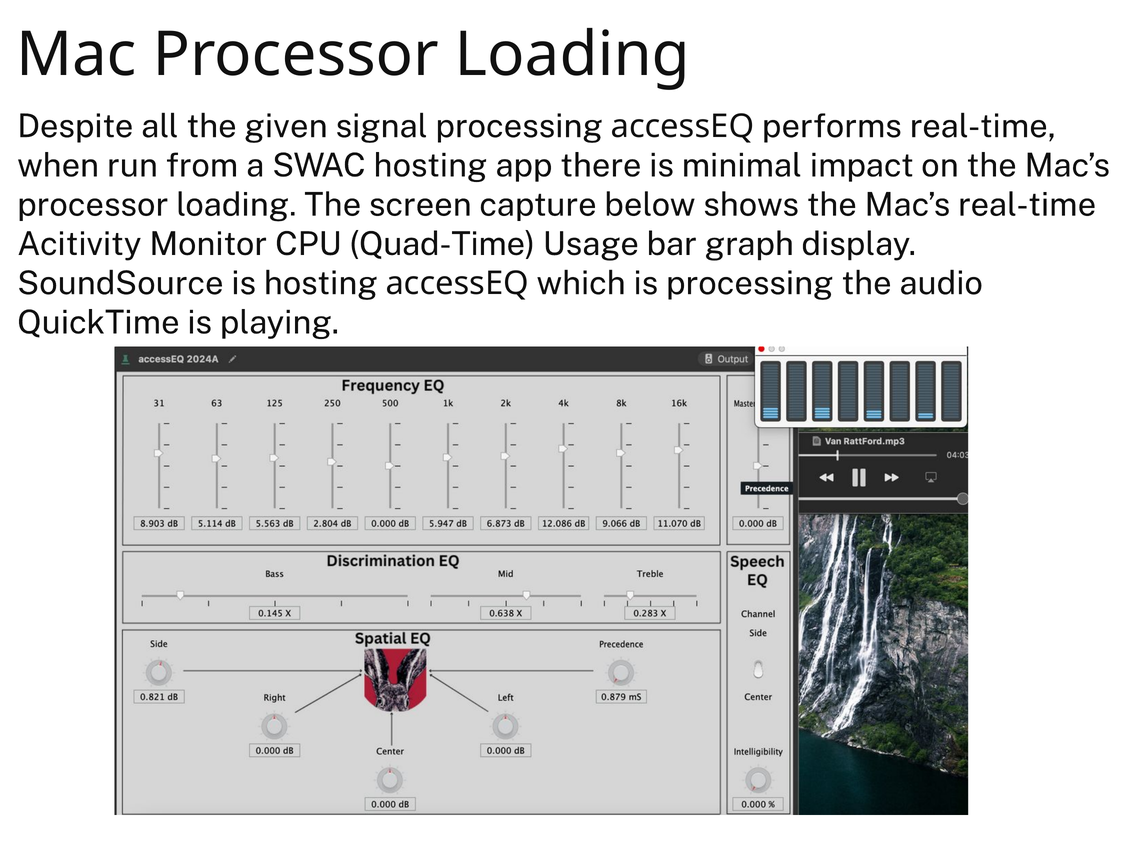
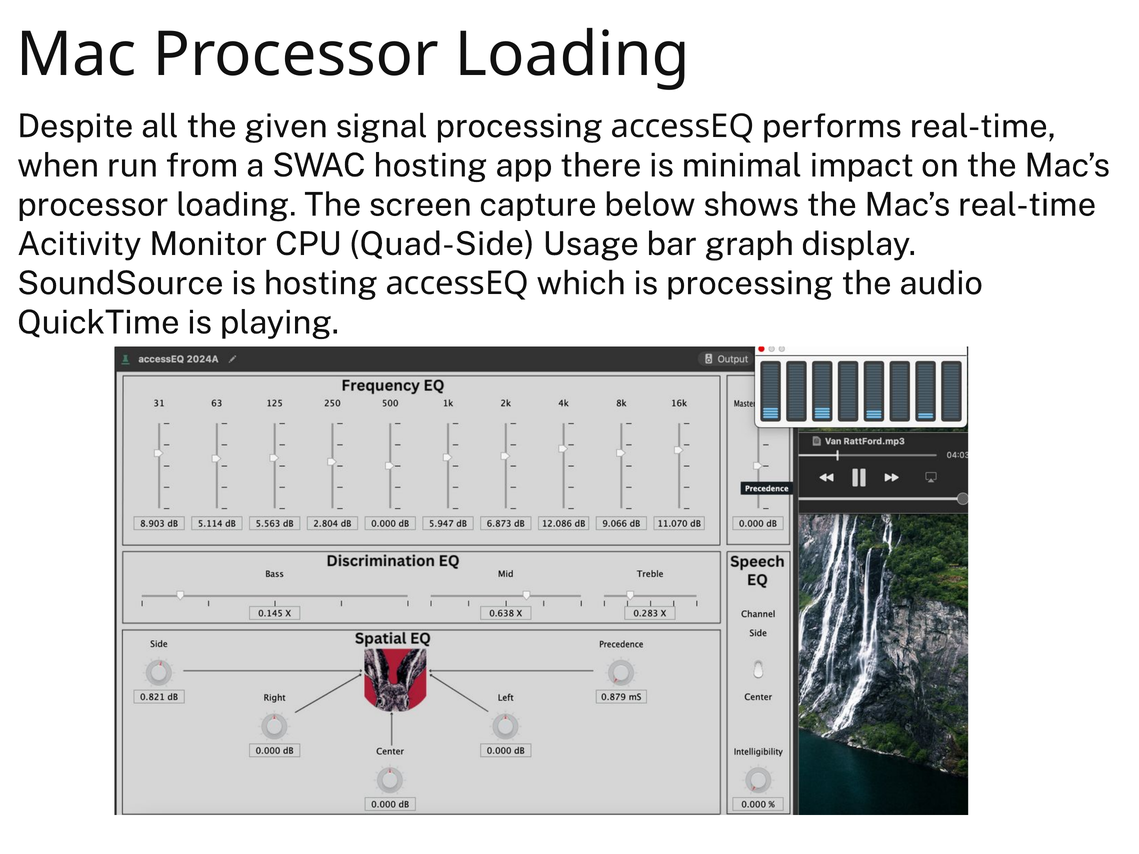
Quad-Time: Quad-Time -> Quad-Side (442, 244)
